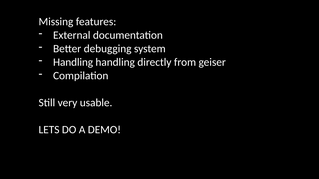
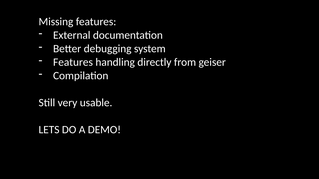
Handling: Handling -> Features (73, 62)
